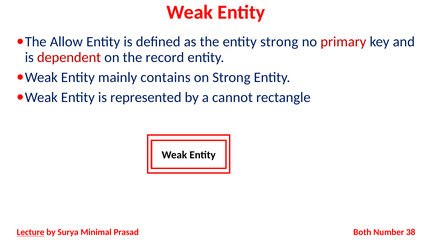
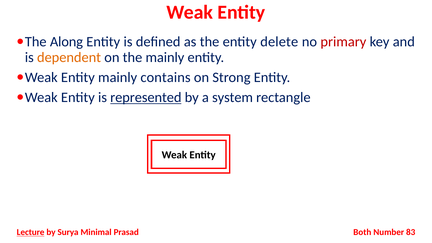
Allow: Allow -> Along (66, 42)
entity strong: strong -> delete (279, 42)
dependent colour: red -> orange (69, 57)
the record: record -> mainly (165, 57)
represented underline: none -> present (146, 97)
cannot: cannot -> system (233, 97)
38: 38 -> 83 (411, 232)
